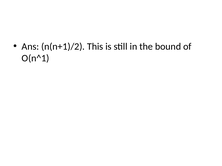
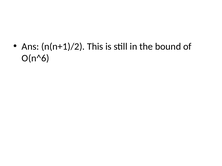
O(n^1: O(n^1 -> O(n^6 (35, 58)
